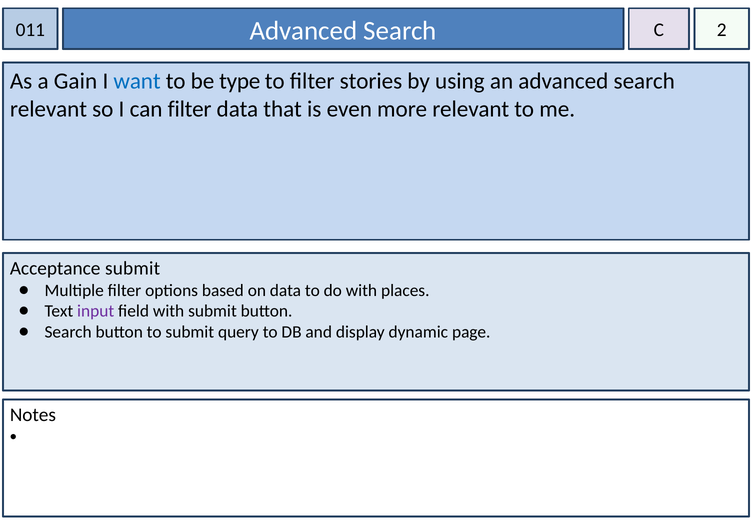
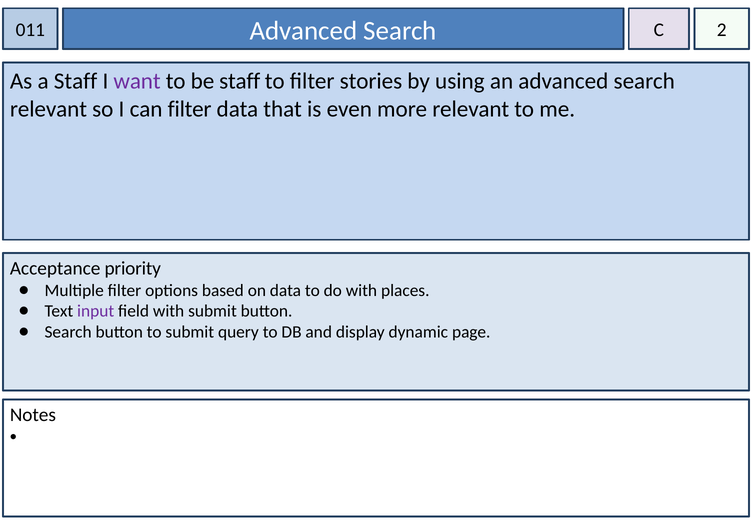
a Gain: Gain -> Staff (76, 81)
want colour: blue -> purple (137, 81)
be type: type -> staff (240, 81)
Acceptance submit: submit -> priority (133, 269)
